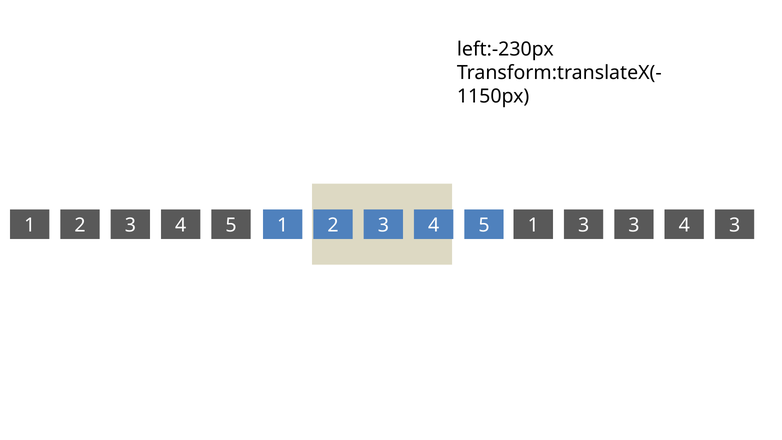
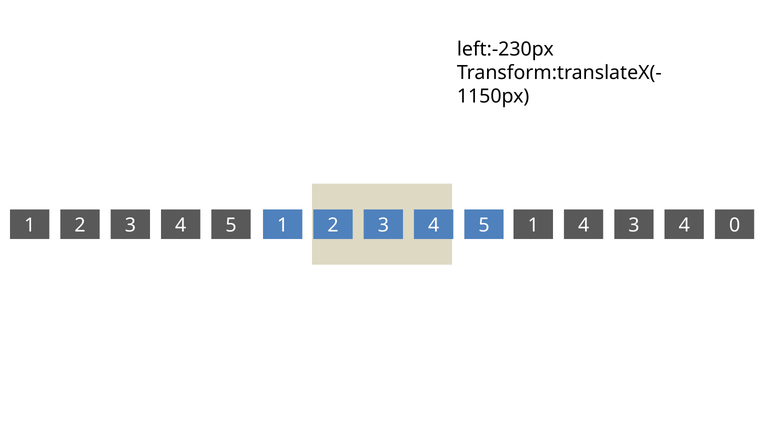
1 3: 3 -> 4 (584, 225)
4 3: 3 -> 0 (735, 225)
